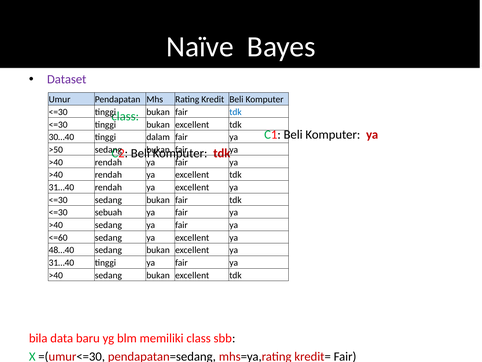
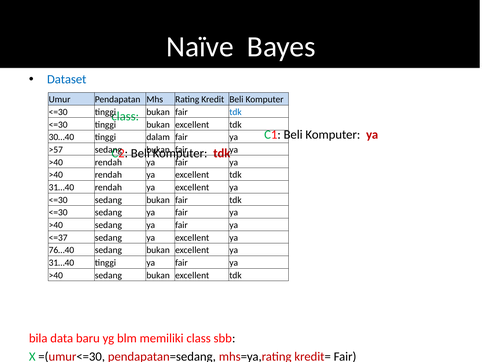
Dataset colour: purple -> blue (67, 79)
>50: >50 -> >57 (56, 150)
sebuah: sebuah -> sedang (108, 212)
<=60: <=60 -> <=37 (58, 237)
48…40: 48…40 -> 76…40 (61, 250)
